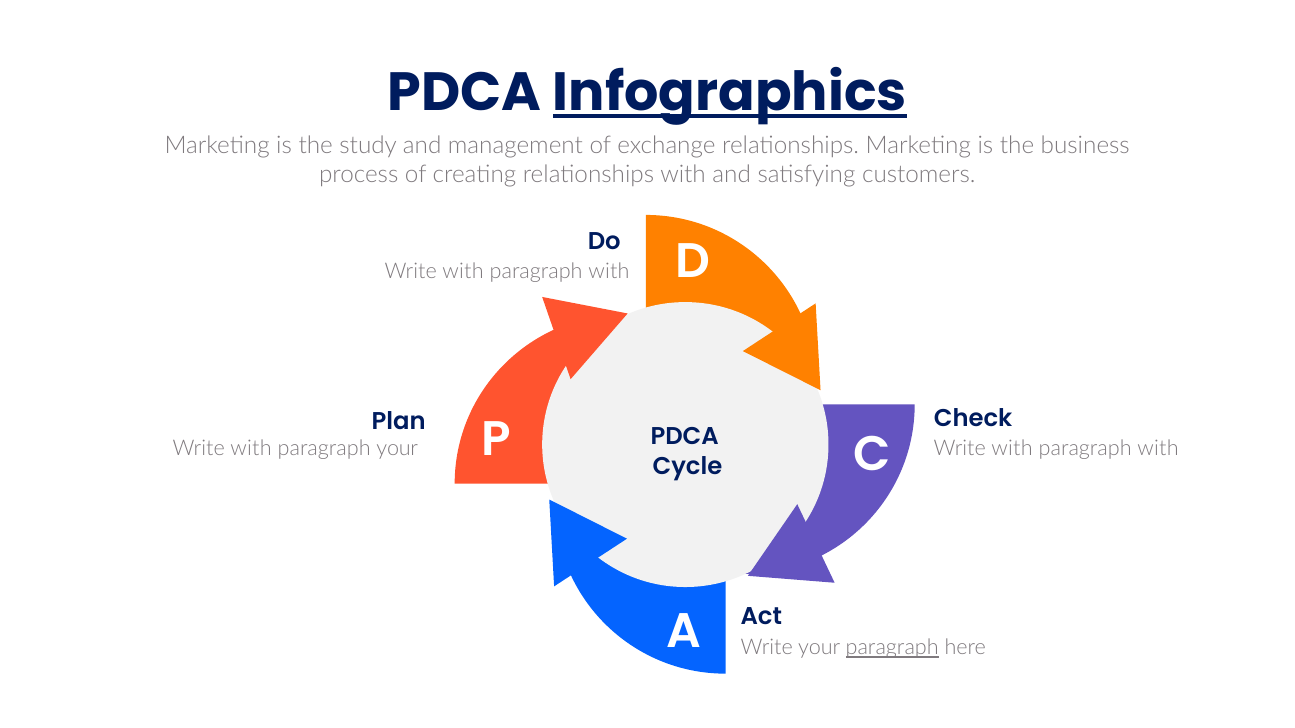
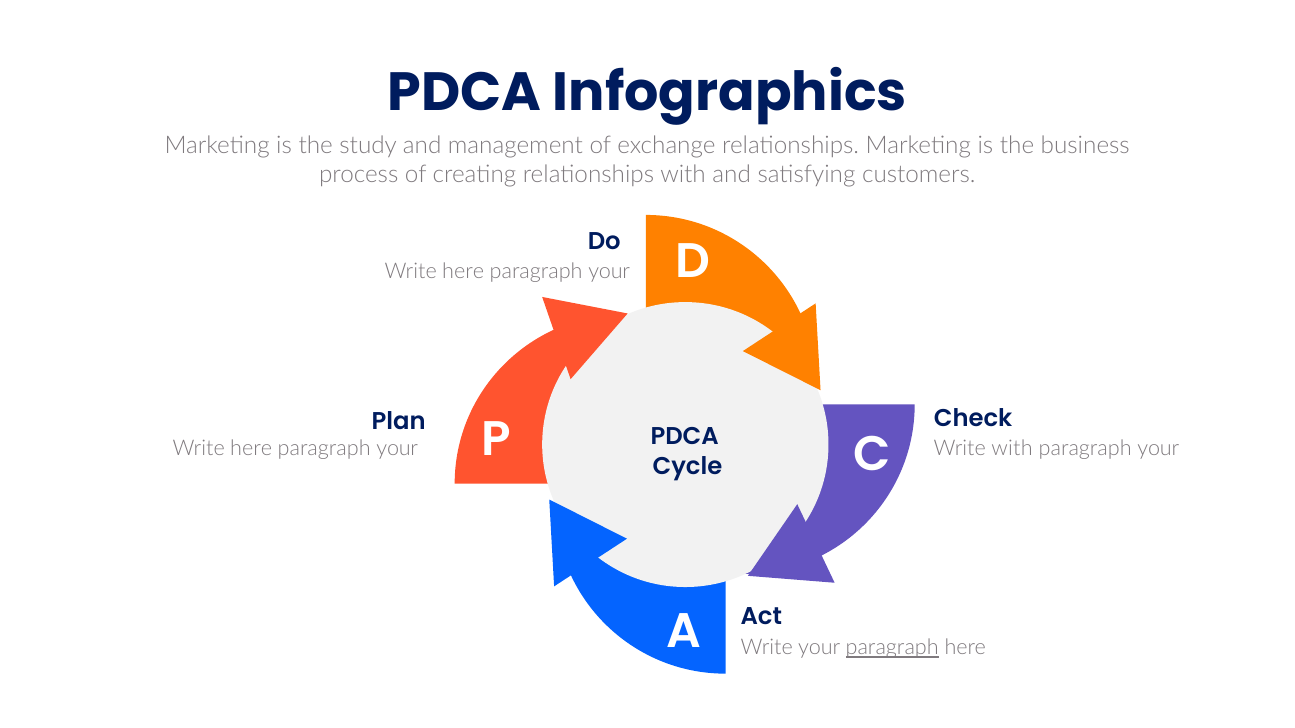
Infographics underline: present -> none (730, 93)
with: with -> here (463, 271)
with: with -> your (609, 271)
with: with -> here (251, 449)
with: with -> your (1158, 449)
